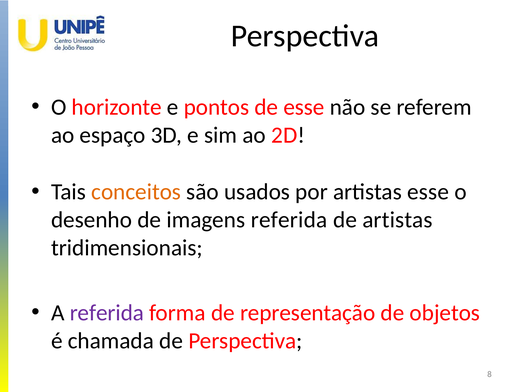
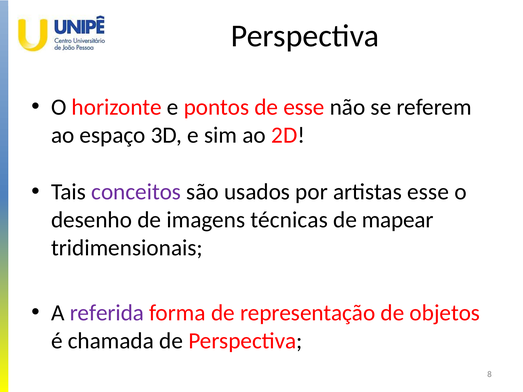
conceitos colour: orange -> purple (136, 192)
imagens referida: referida -> técnicas (289, 220)
de artistas: artistas -> mapear (398, 220)
